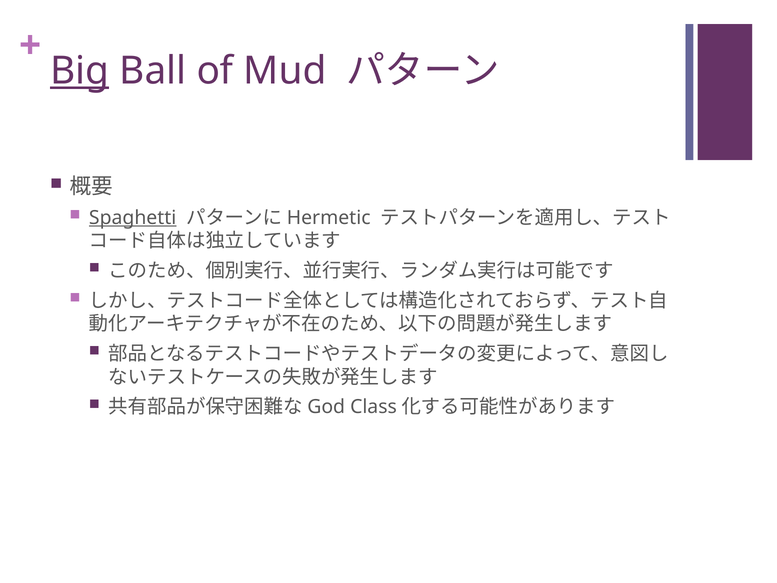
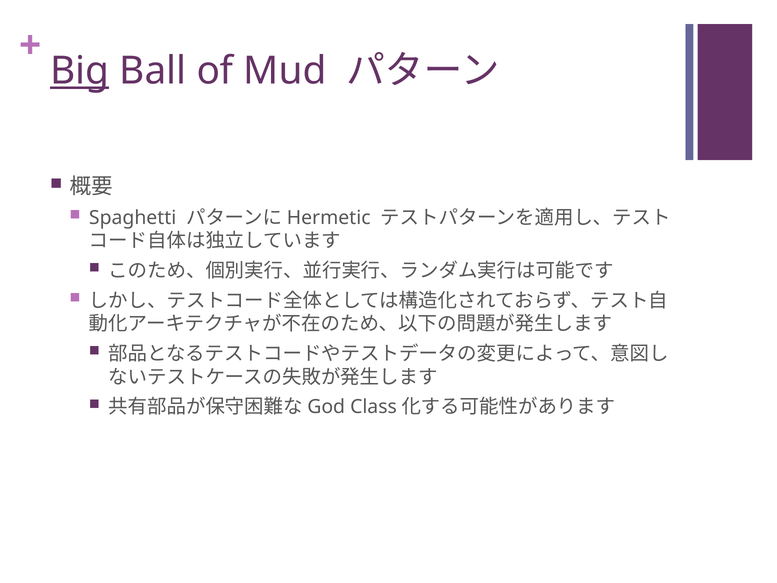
Spaghetti underline: present -> none (133, 218)
